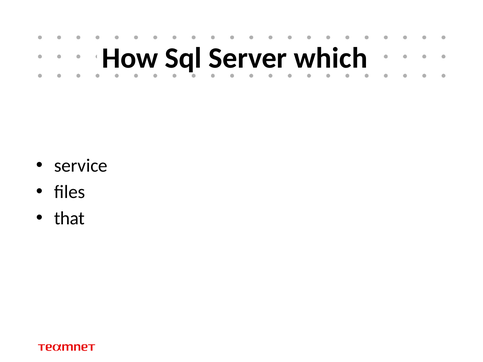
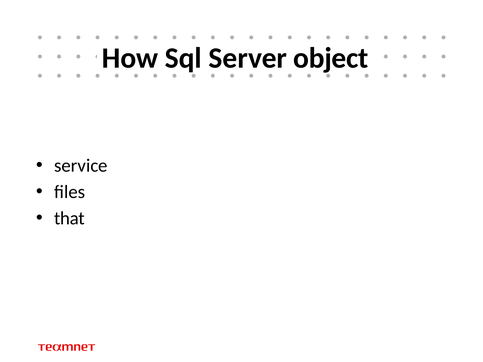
which: which -> object (331, 58)
